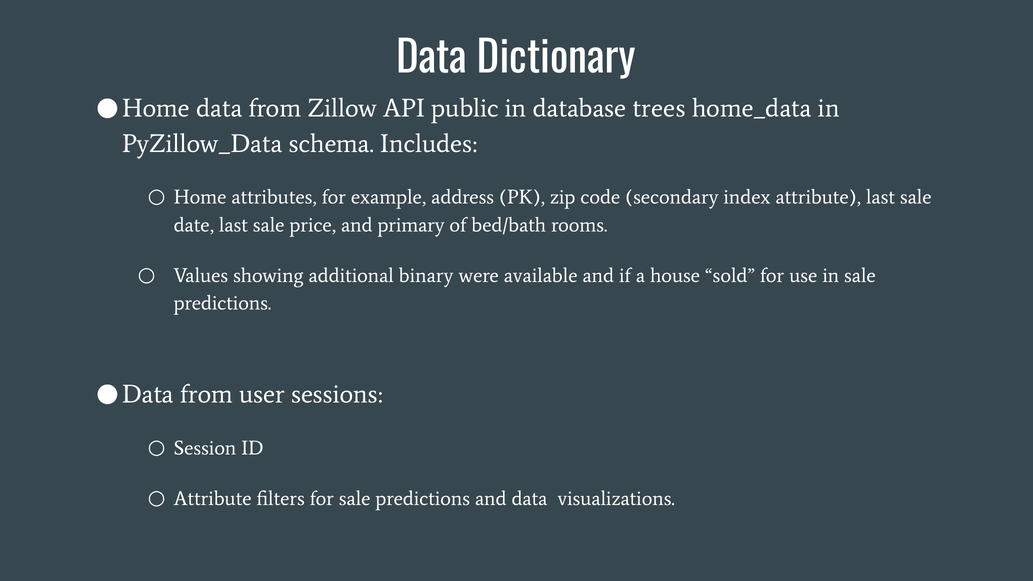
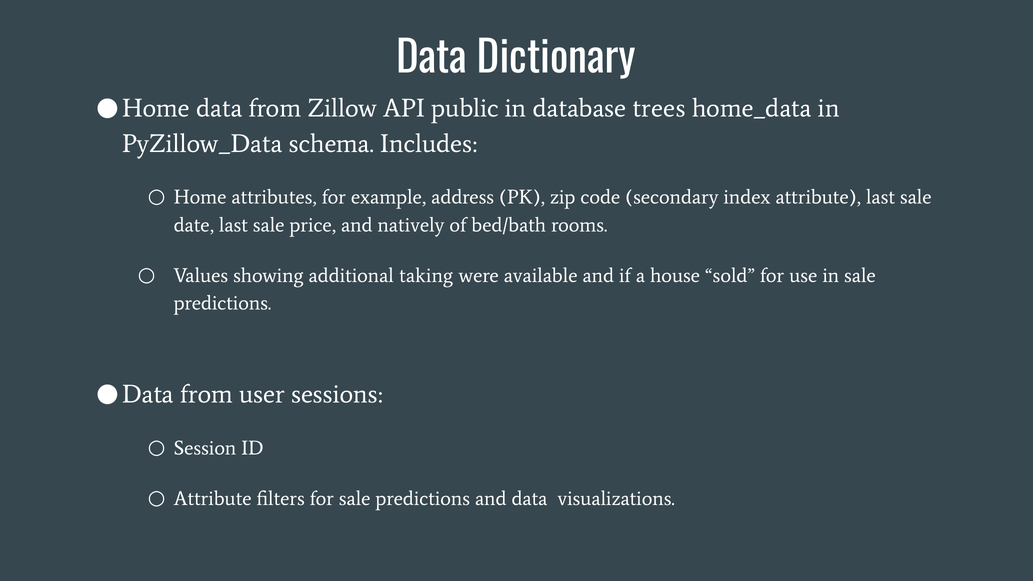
primary: primary -> natively (411, 225)
binary: binary -> taking (426, 276)
